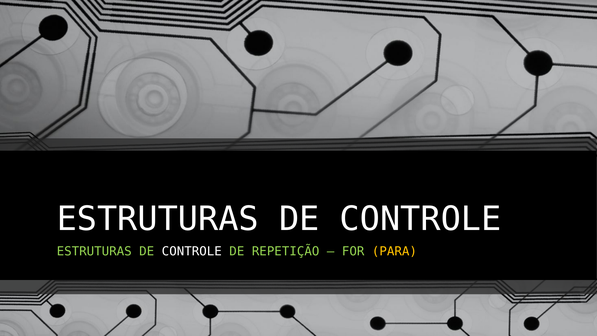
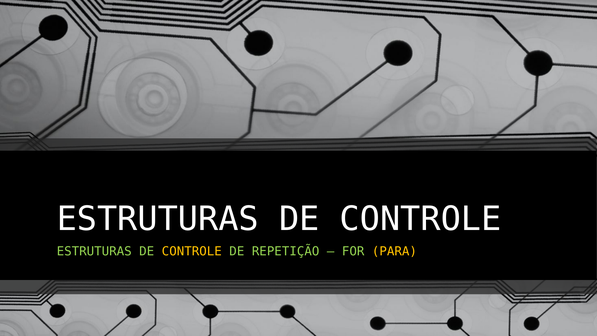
CONTROLE colour: white -> yellow (192, 251)
